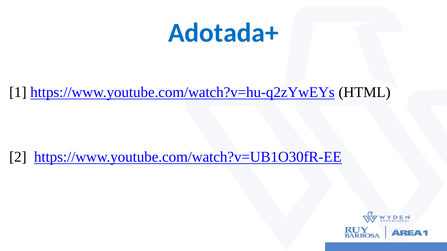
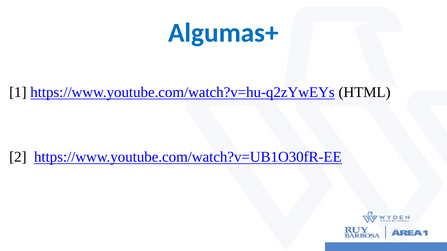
Adotada+: Adotada+ -> Algumas+ (223, 33)
